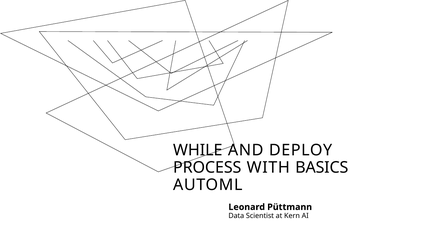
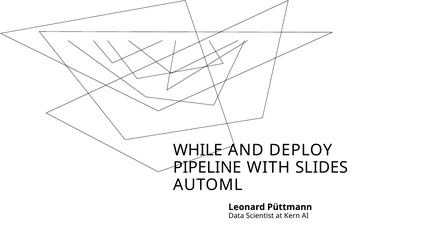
PROCESS: PROCESS -> PIPELINE (207, 167)
BASICS: BASICS -> SLIDES (322, 167)
